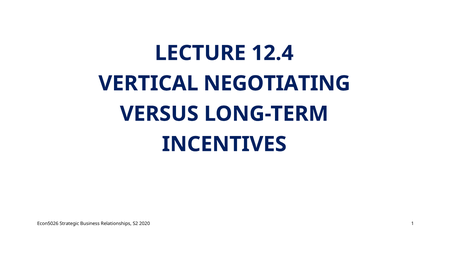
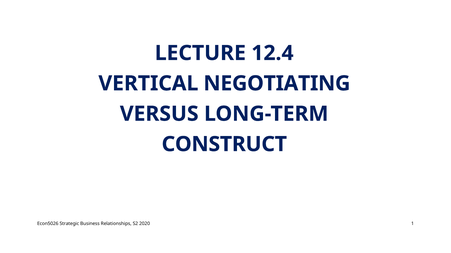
INCENTIVES: INCENTIVES -> CONSTRUCT (224, 145)
